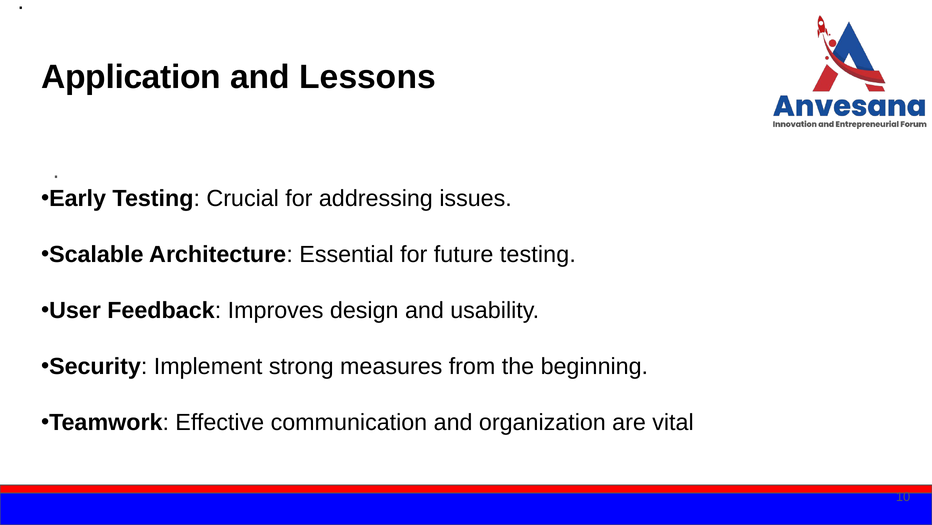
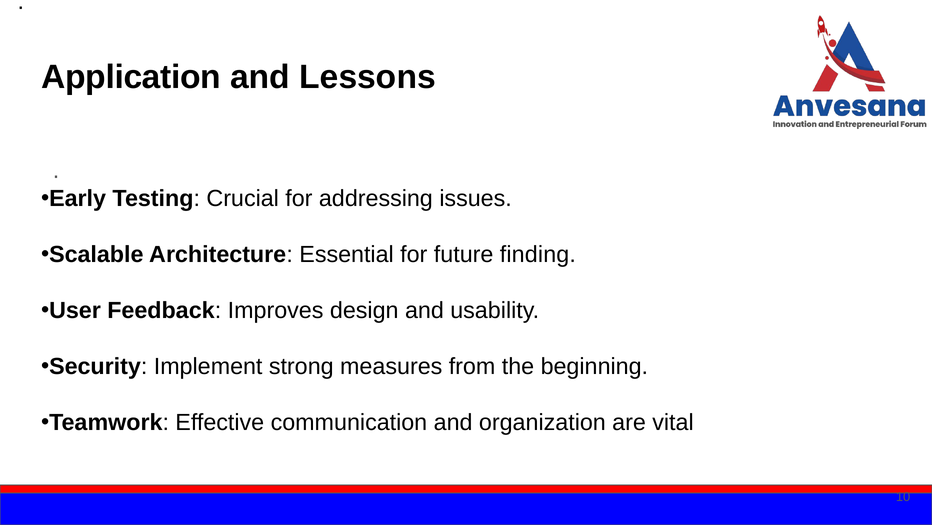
future testing: testing -> finding (538, 254)
